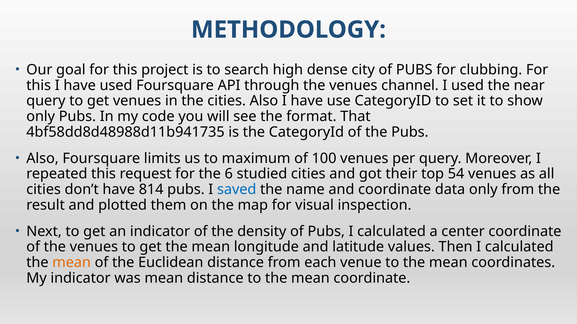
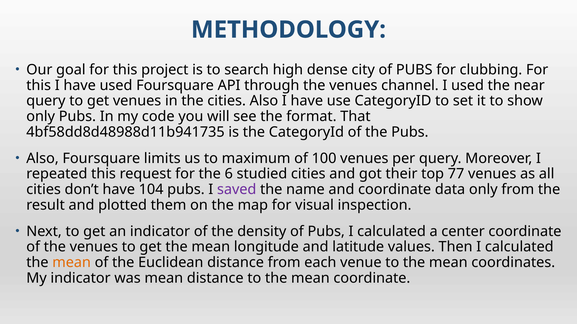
54: 54 -> 77 (456, 174)
814: 814 -> 104 (151, 190)
saved colour: blue -> purple (237, 190)
